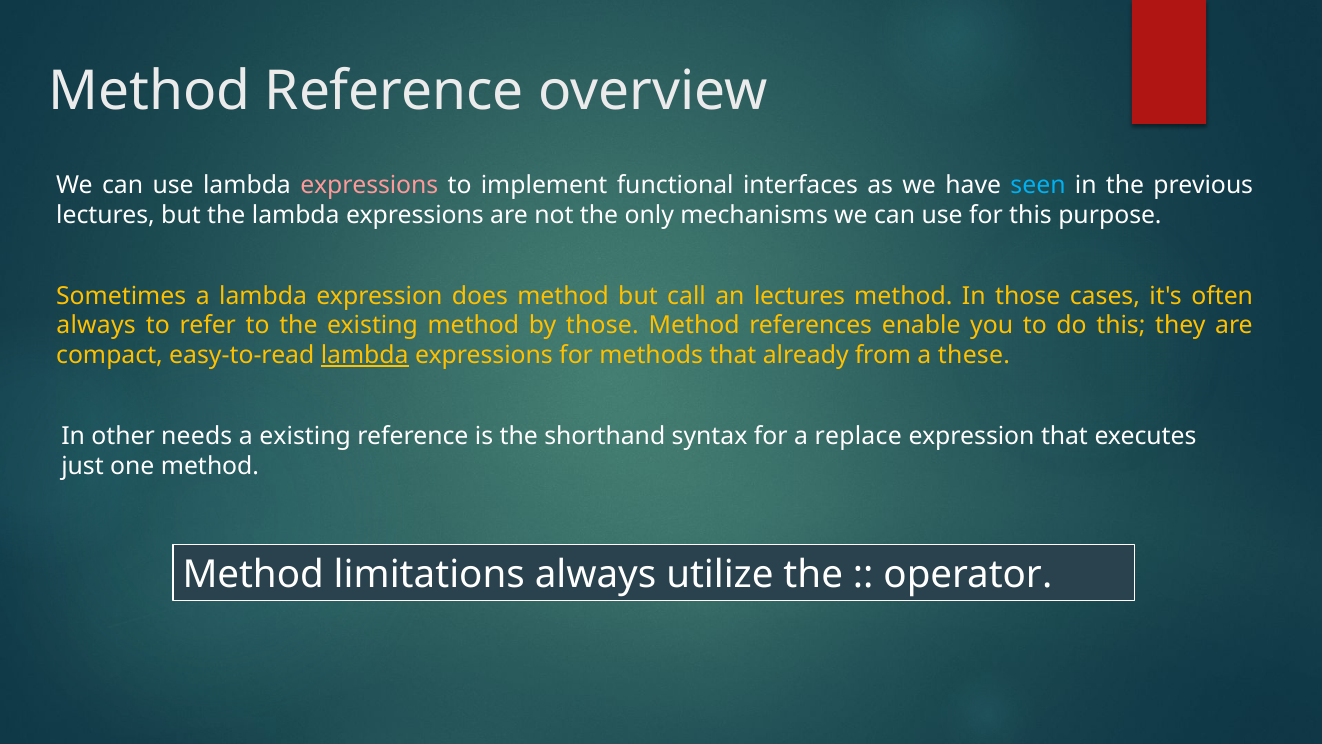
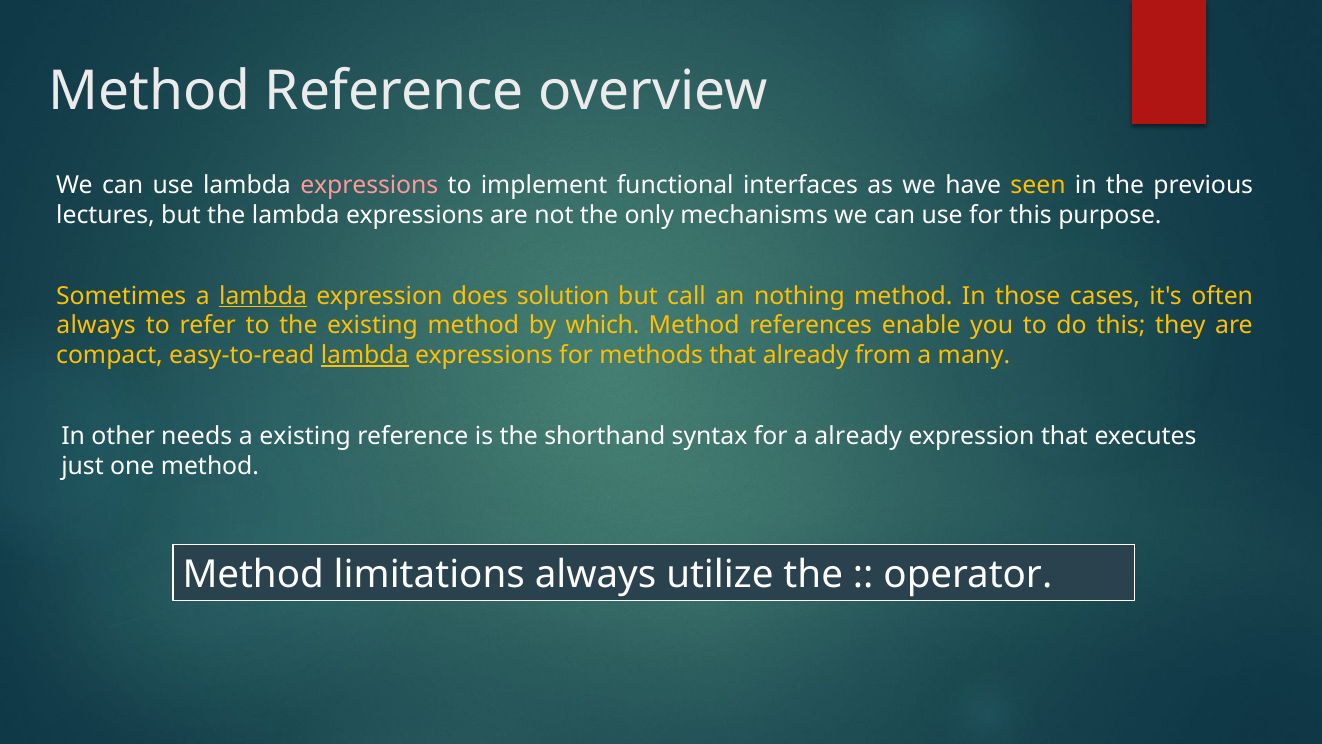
seen colour: light blue -> yellow (1038, 185)
lambda underline: none -> present (263, 296)
does method: method -> solution (563, 296)
an lectures: lectures -> nothing (799, 296)
by those: those -> which (603, 326)
these: these -> many (974, 355)
a replace: replace -> already (858, 436)
